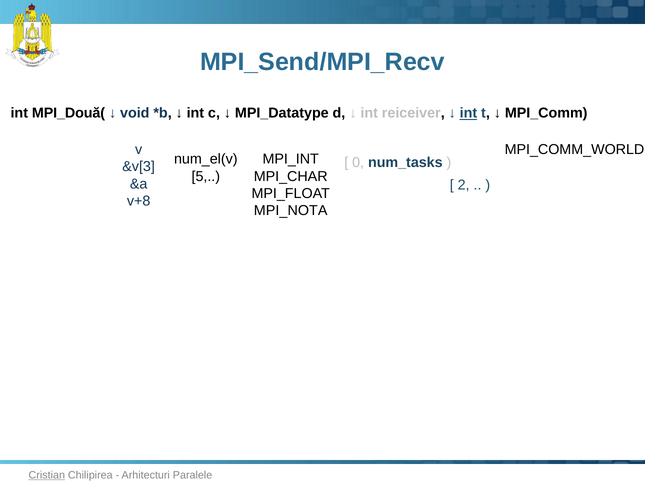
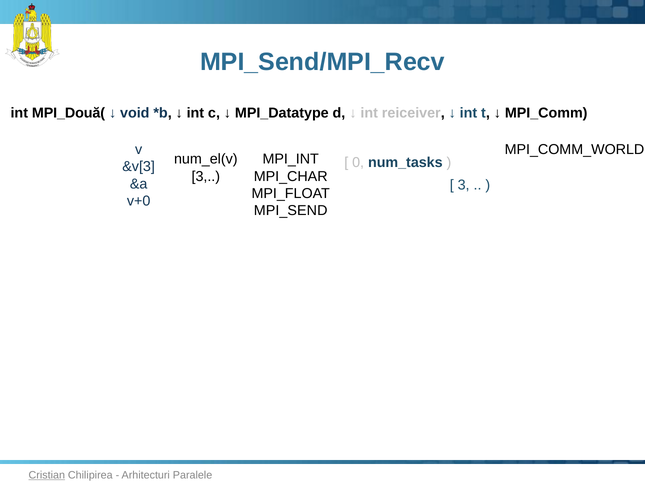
int underline: present -> none (468, 113)
5: 5 -> 3 (206, 176)
2: 2 -> 3 (464, 185)
v+8: v+8 -> v+0 (139, 201)
MPI_NOTA: MPI_NOTA -> MPI_SEND (291, 211)
